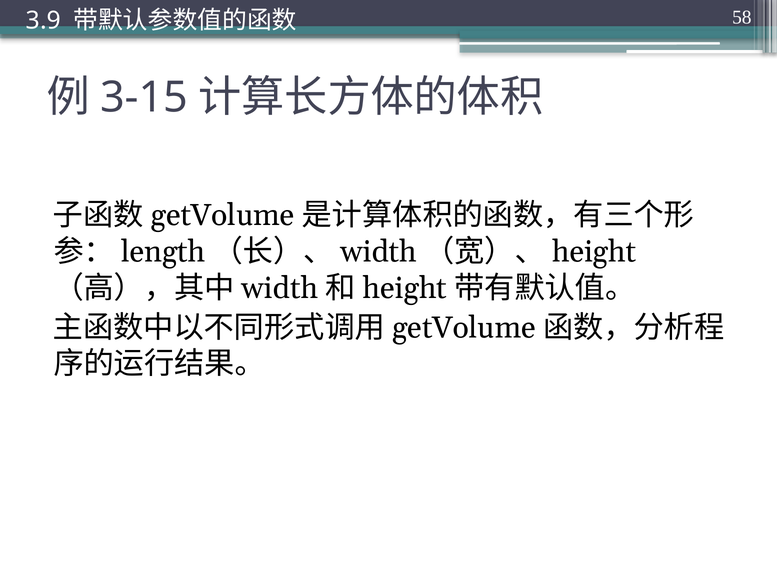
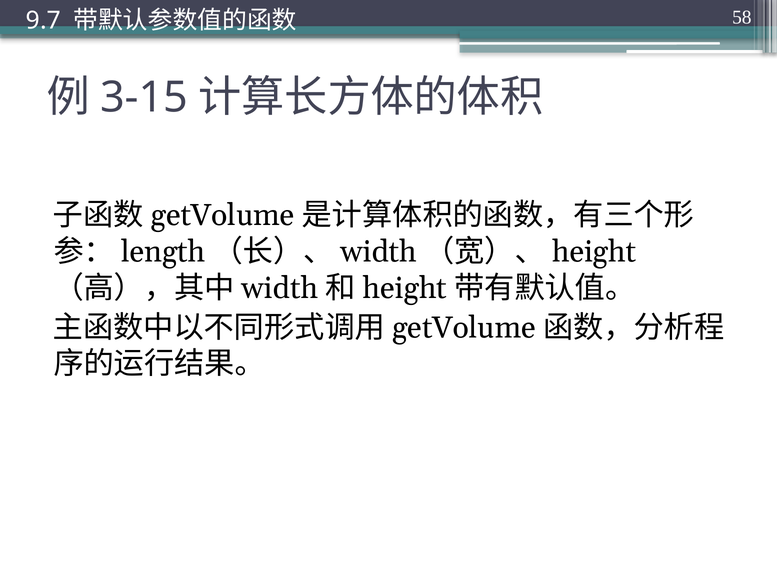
3.9: 3.9 -> 9.7 (43, 20)
